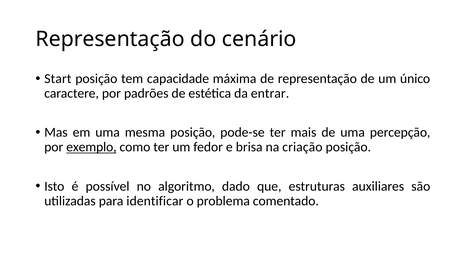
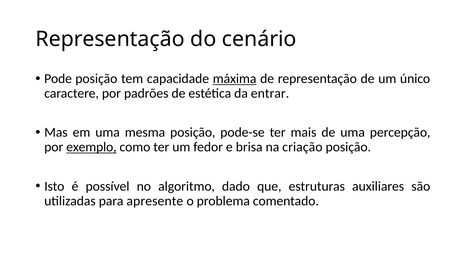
Start: Start -> Pode (58, 79)
máxima underline: none -> present (235, 79)
identificar: identificar -> apresente (155, 201)
